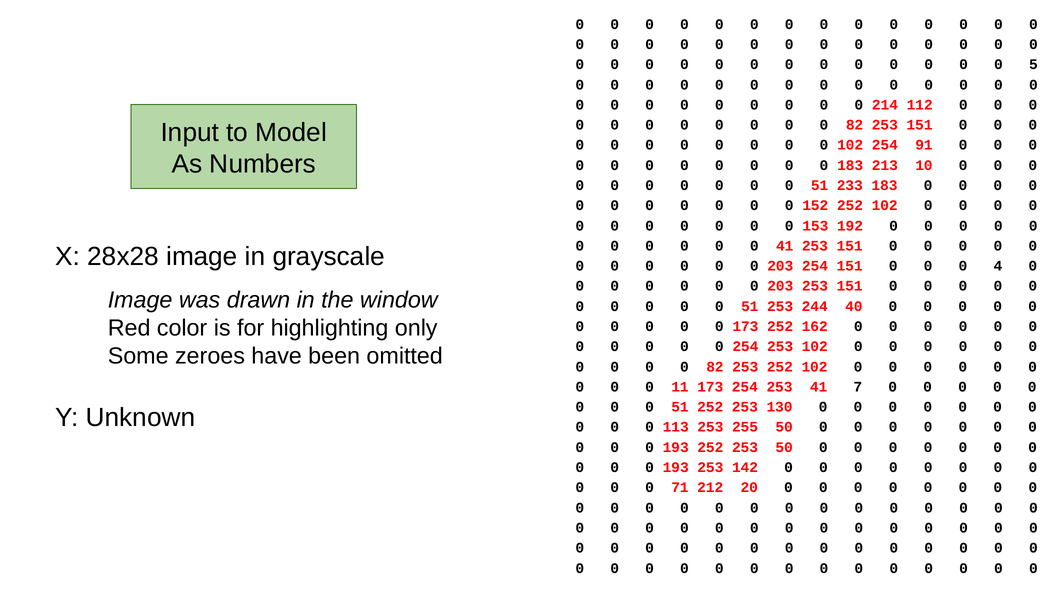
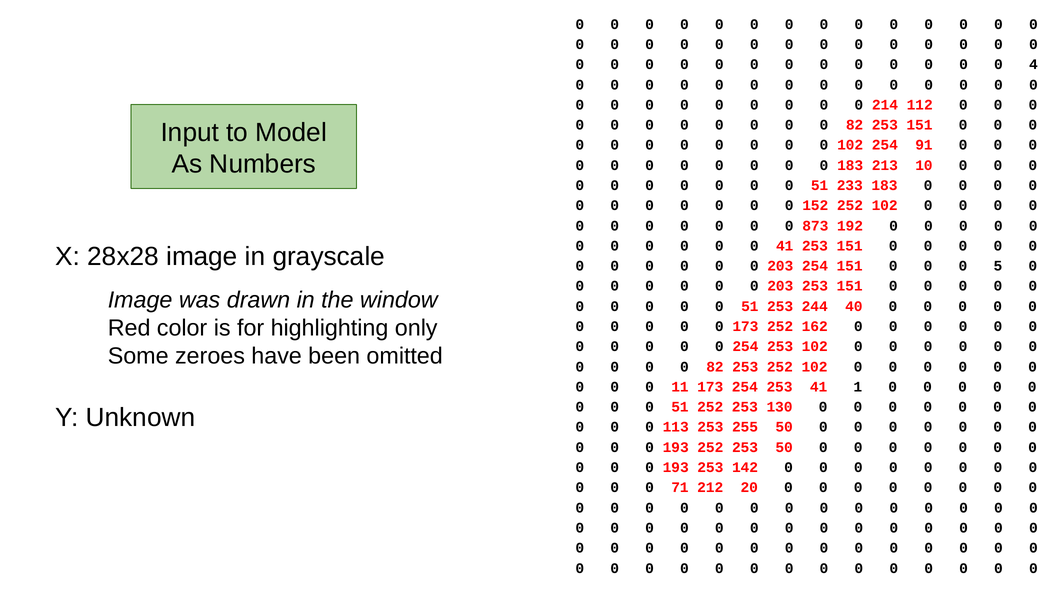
5: 5 -> 4 (1033, 65)
153: 153 -> 873 (815, 226)
4: 4 -> 5 (998, 266)
7: 7 -> 1 (858, 387)
